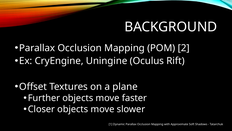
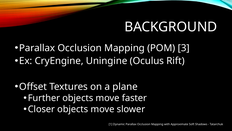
2: 2 -> 3 (184, 48)
